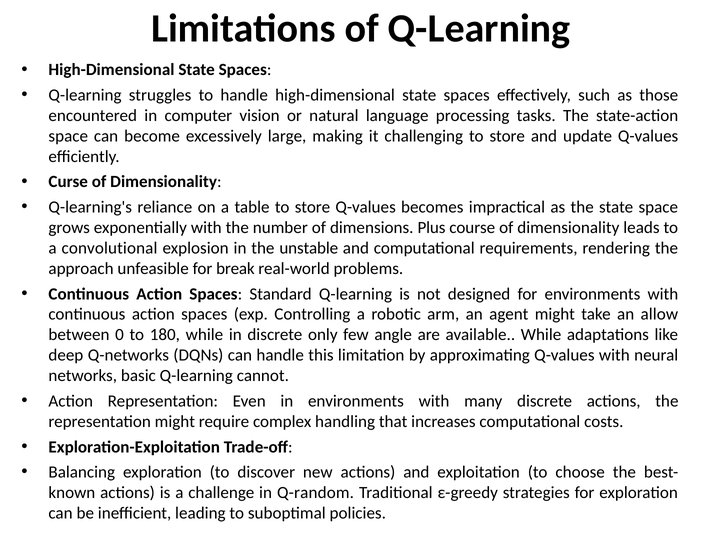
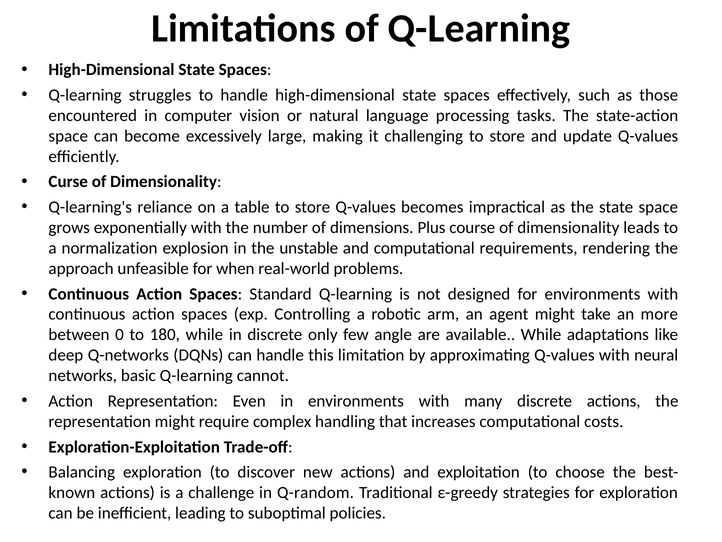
convolutional: convolutional -> normalization (110, 248)
break: break -> when (235, 268)
allow: allow -> more (659, 314)
